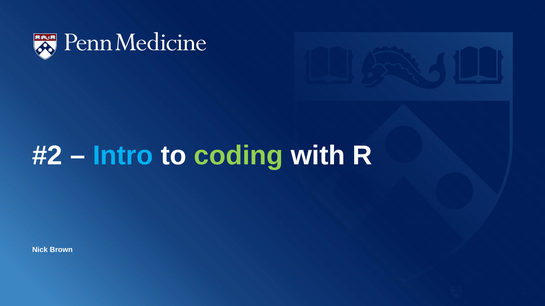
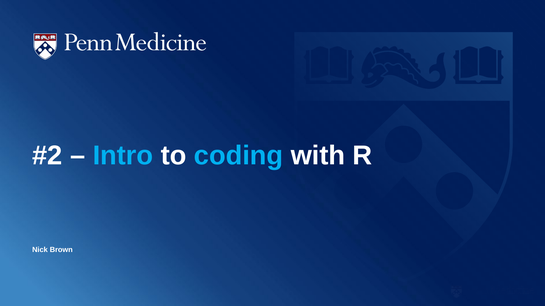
coding colour: light green -> light blue (239, 156)
